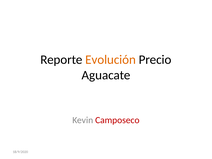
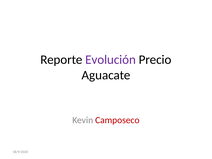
Evolución colour: orange -> purple (111, 60)
